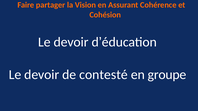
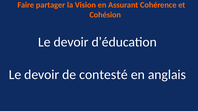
groupe: groupe -> anglais (167, 75)
